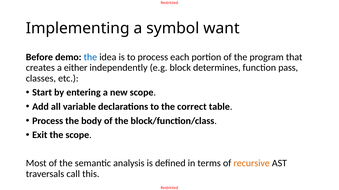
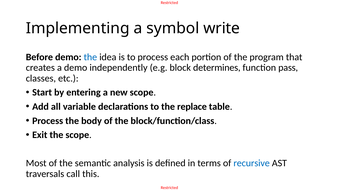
want: want -> write (222, 28)
a either: either -> demo (76, 68)
correct: correct -> replace (192, 107)
recursive colour: orange -> blue (252, 164)
